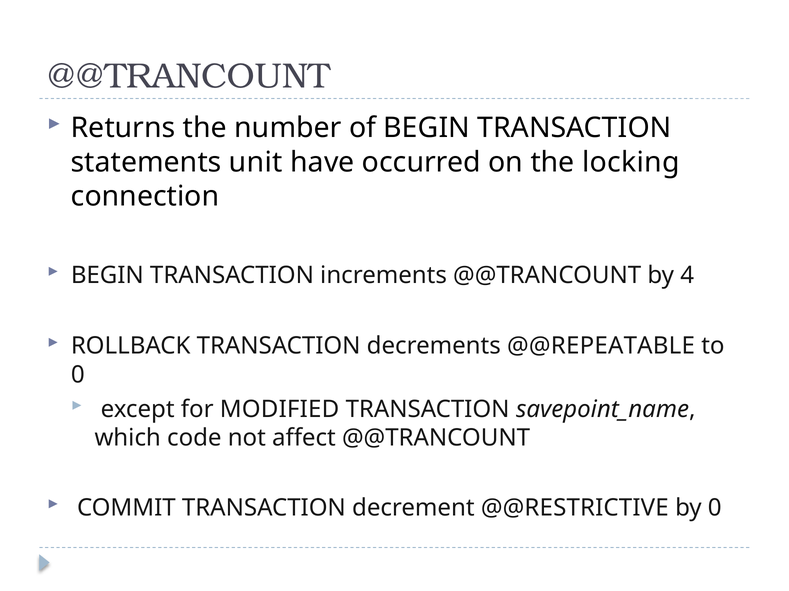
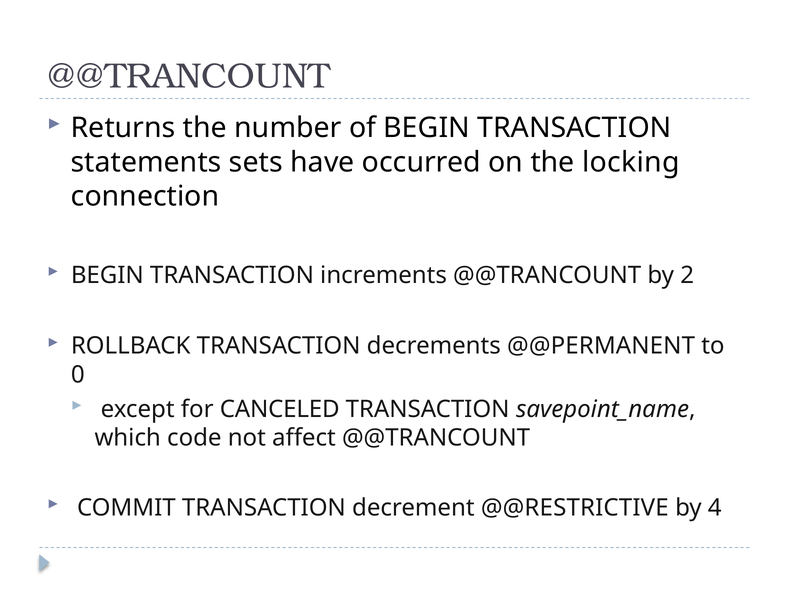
unit: unit -> sets (256, 163)
4: 4 -> 2 (687, 275)
@@REPEATABLE: @@REPEATABLE -> @@PERMANENT (601, 346)
MODIFIED: MODIFIED -> CANCELED (280, 410)
by 0: 0 -> 4 (715, 508)
